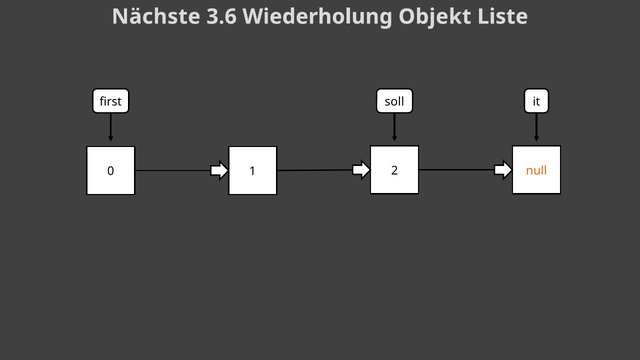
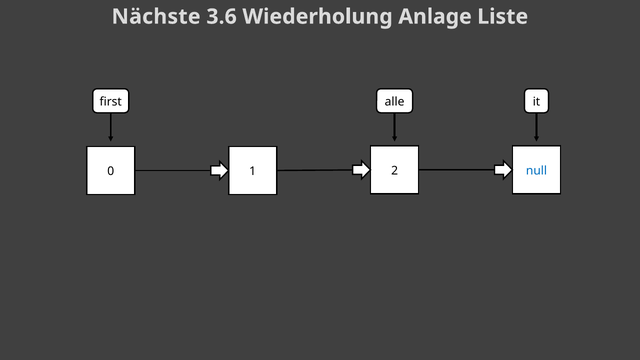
Objekt: Objekt -> Anlage (435, 17)
soll: soll -> alle (395, 102)
null colour: orange -> blue (536, 171)
